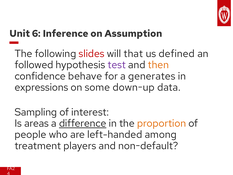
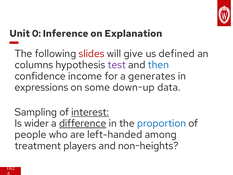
6: 6 -> 0 (36, 34)
Assumption: Assumption -> Explanation (133, 34)
that: that -> give (133, 54)
followed: followed -> columns (34, 65)
then colour: orange -> blue (158, 65)
behave: behave -> income (85, 76)
interest underline: none -> present (90, 112)
areas: areas -> wider (37, 123)
proportion colour: orange -> blue (162, 123)
non-default: non-default -> non-heights (148, 146)
